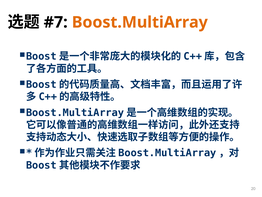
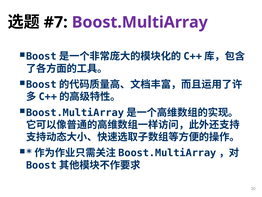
Boost.MultiArray colour: orange -> purple (140, 22)
